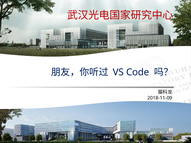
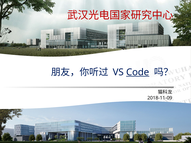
Code underline: none -> present (138, 72)
